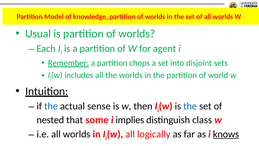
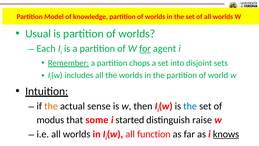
for underline: none -> present (145, 48)
the colour: blue -> orange (51, 106)
nested: nested -> modus (50, 120)
implies: implies -> started (130, 120)
class: class -> raise (202, 120)
logically: logically -> function (154, 134)
